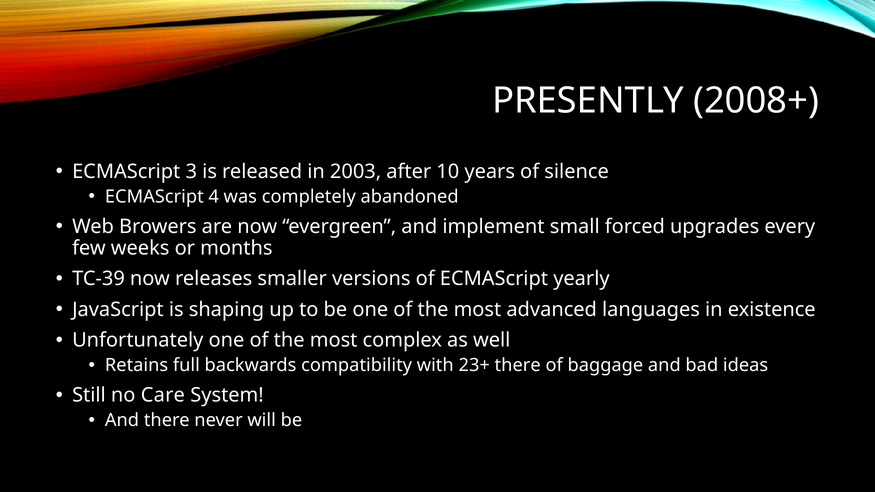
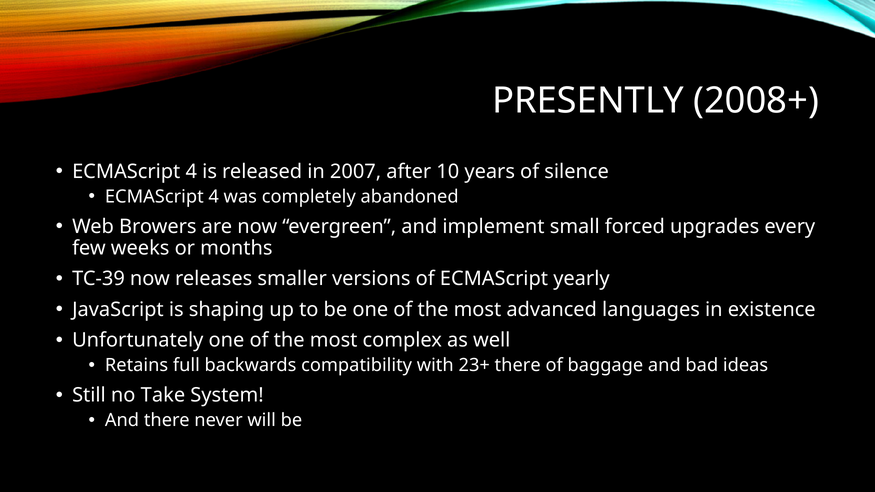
3: 3 -> 4 (191, 171)
2003: 2003 -> 2007 (356, 171)
Care: Care -> Take (163, 395)
